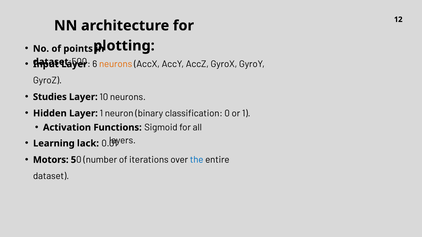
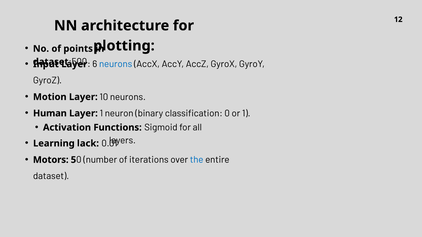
neurons colour: orange -> blue (116, 64)
Studies: Studies -> Motion (50, 97)
Hidden: Hidden -> Human (50, 113)
